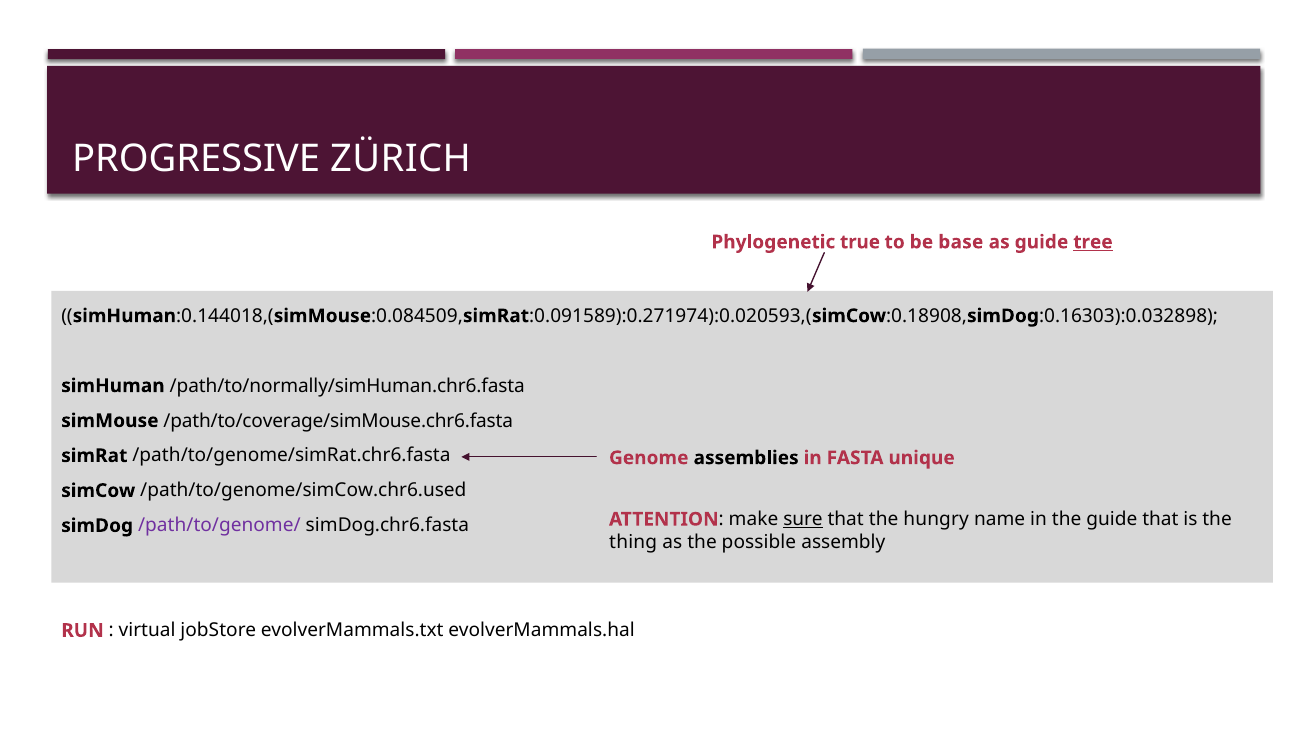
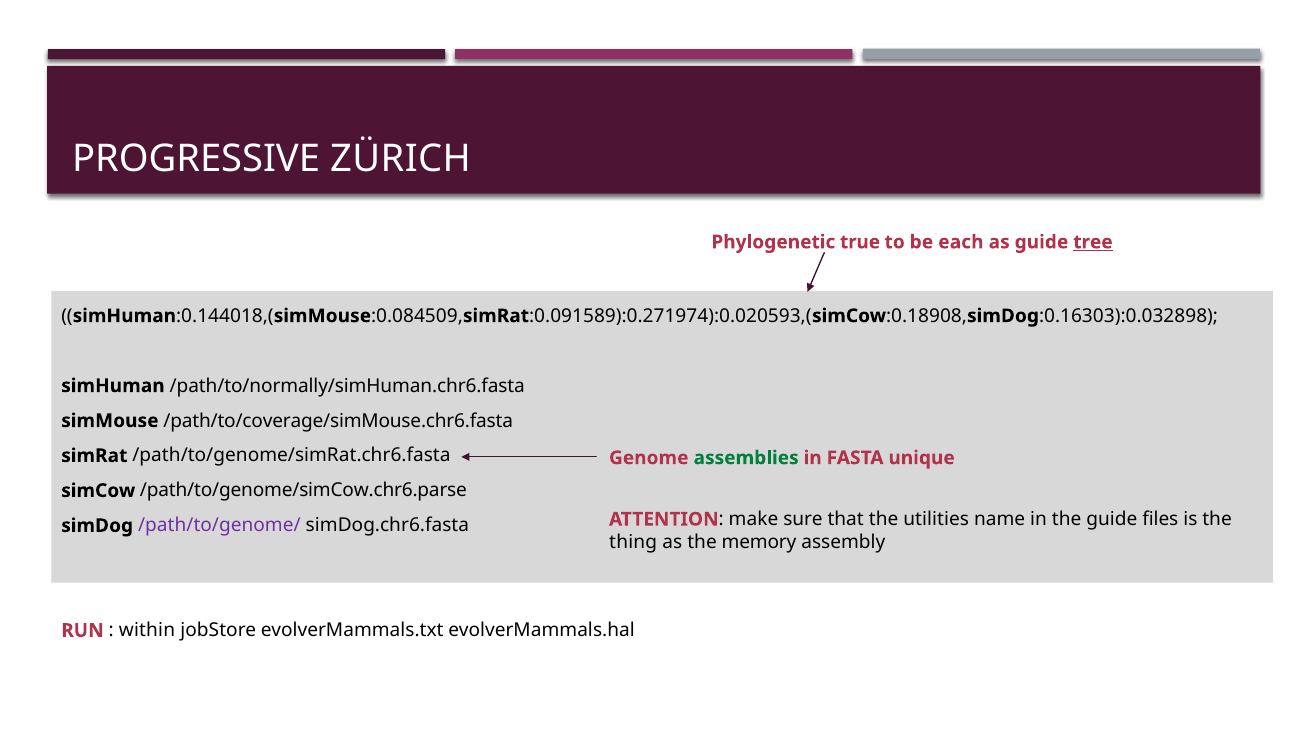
base: base -> each (961, 242)
assemblies colour: black -> green (746, 458)
/path/to/genome/simCow.chr6.used: /path/to/genome/simCow.chr6.used -> /path/to/genome/simCow.chr6.parse (303, 490)
sure underline: present -> none (803, 519)
hungry: hungry -> utilities (936, 519)
guide that: that -> files (1160, 519)
possible: possible -> memory (759, 542)
virtual: virtual -> within (147, 630)
